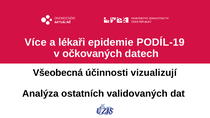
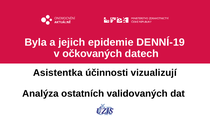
Více: Více -> Byla (36, 42)
lékaři: lékaři -> jejich (72, 42)
PODÍL-19: PODÍL-19 -> DENNÍ-19 (161, 42)
Všeobecná: Všeobecná -> Asistentka (58, 73)
